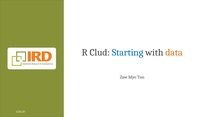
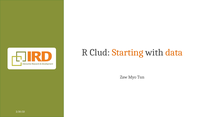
Starting colour: blue -> orange (128, 53)
